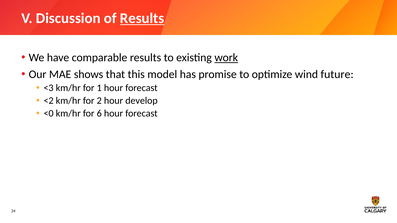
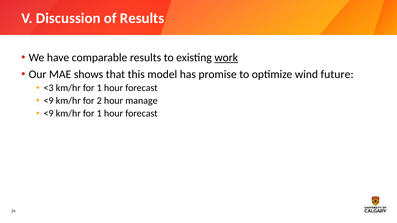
Results underline: present -> none (142, 18)
<2: <2 -> <9 (49, 101)
develop: develop -> manage (141, 101)
<0: <0 -> <9 (49, 114)
6: 6 -> 1 (99, 114)
